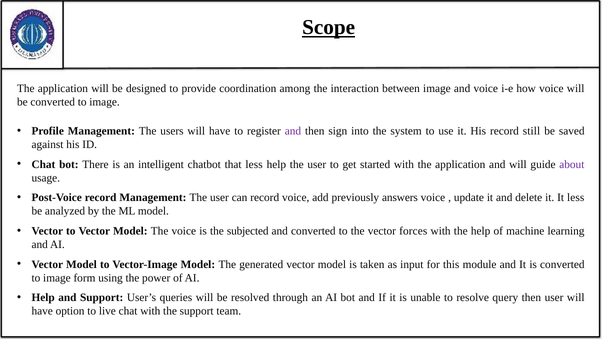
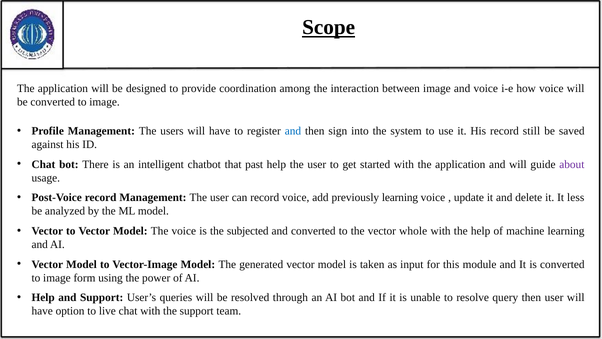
and colour: purple -> blue (293, 131)
that less: less -> past (254, 164)
previously answers: answers -> learning (400, 197)
forces: forces -> whole (413, 231)
